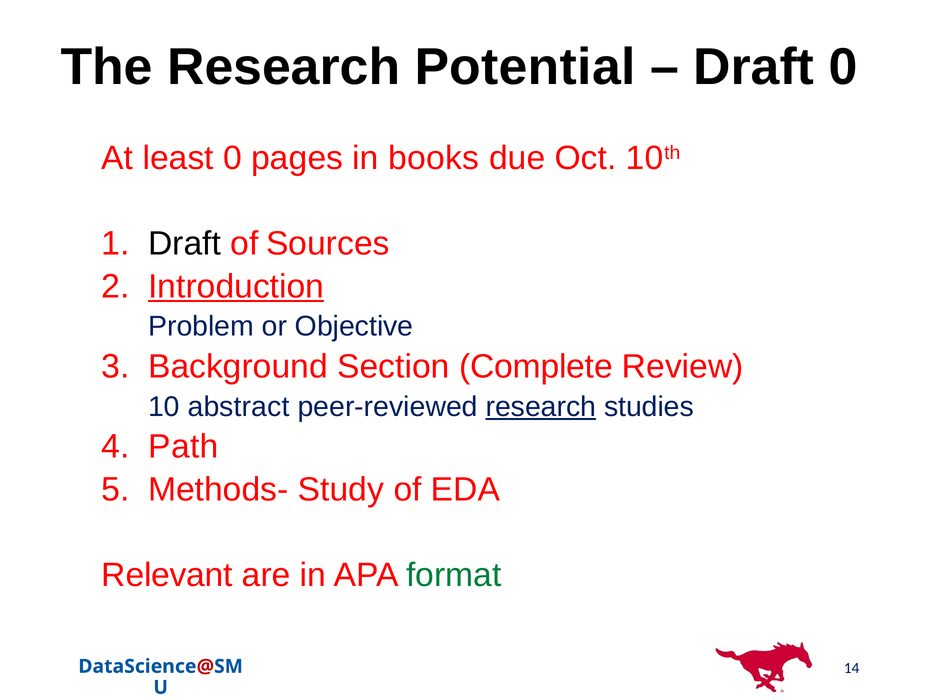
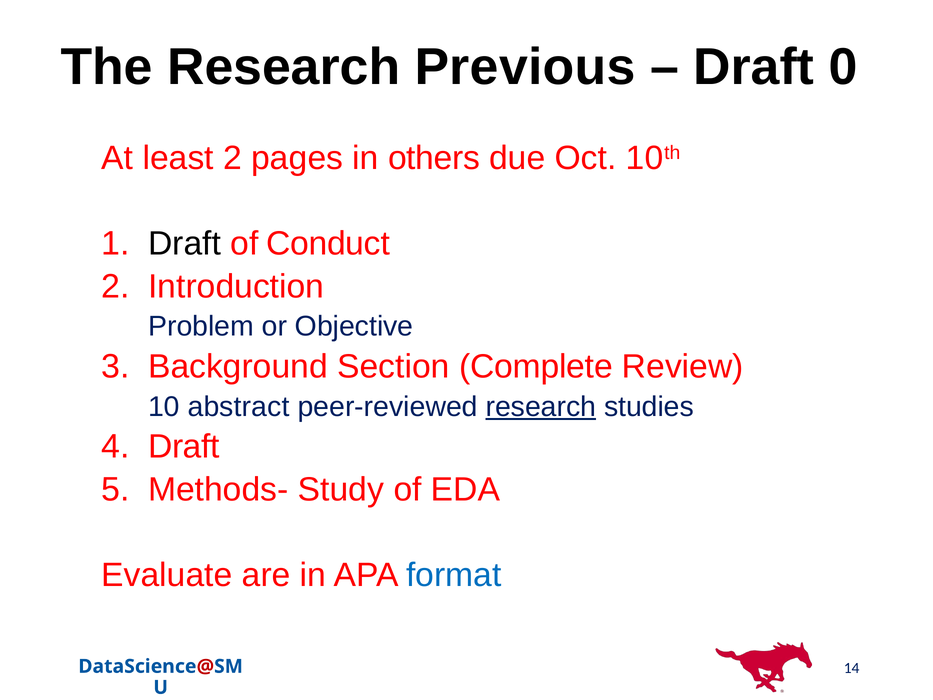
Potential: Potential -> Previous (525, 67)
least 0: 0 -> 2 (232, 158)
books: books -> others (434, 158)
Sources: Sources -> Conduct (328, 244)
Introduction underline: present -> none (236, 286)
Path: Path -> Draft (184, 447)
Relevant: Relevant -> Evaluate (167, 575)
format colour: green -> blue (454, 575)
